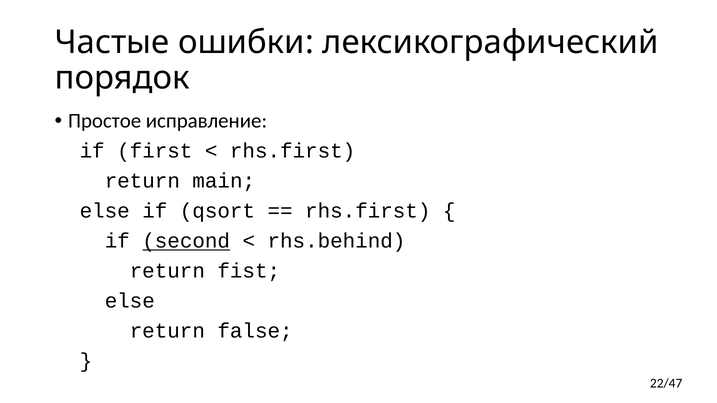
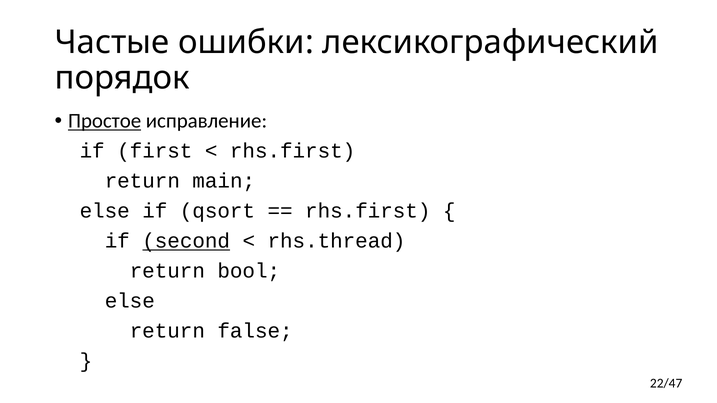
Простое underline: none -> present (105, 121)
rhs.behind: rhs.behind -> rhs.thread (336, 241)
fist: fist -> bool (249, 271)
